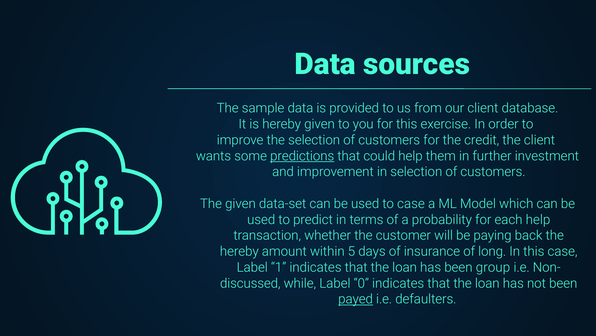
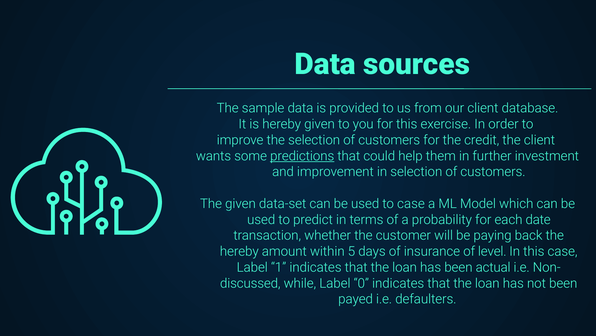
each help: help -> date (538, 219)
long: long -> level (492, 251)
group: group -> actual (493, 267)
payed underline: present -> none (356, 299)
